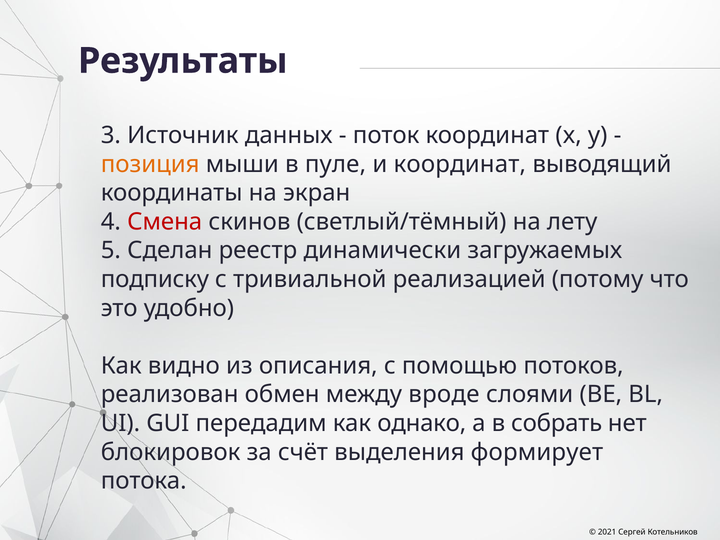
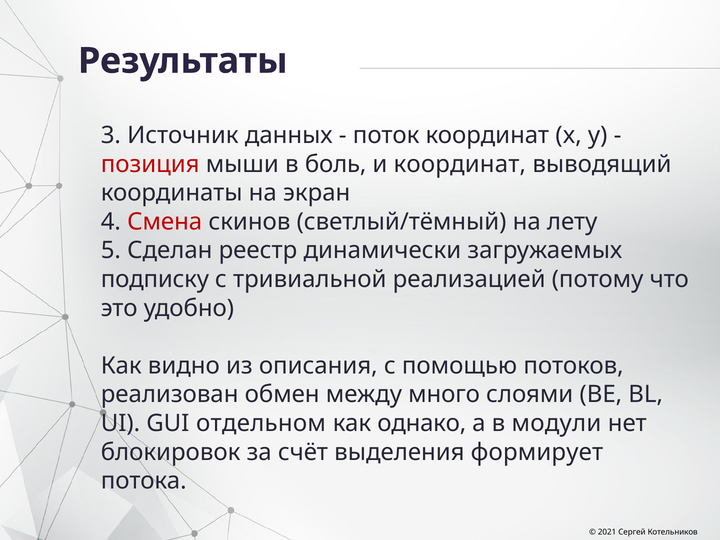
позиция colour: orange -> red (150, 164)
пуле: пуле -> боль (336, 164)
вроде: вроде -> много (444, 395)
передадим: передадим -> отдельном (261, 423)
собрать: собрать -> модули (556, 423)
